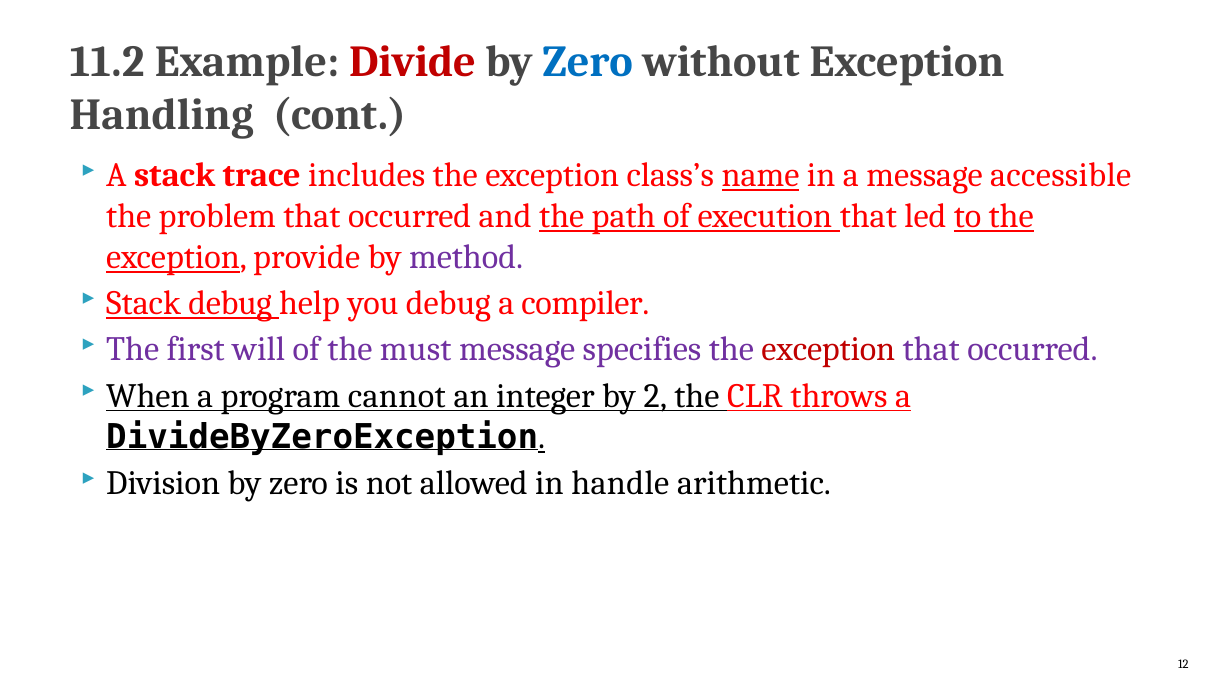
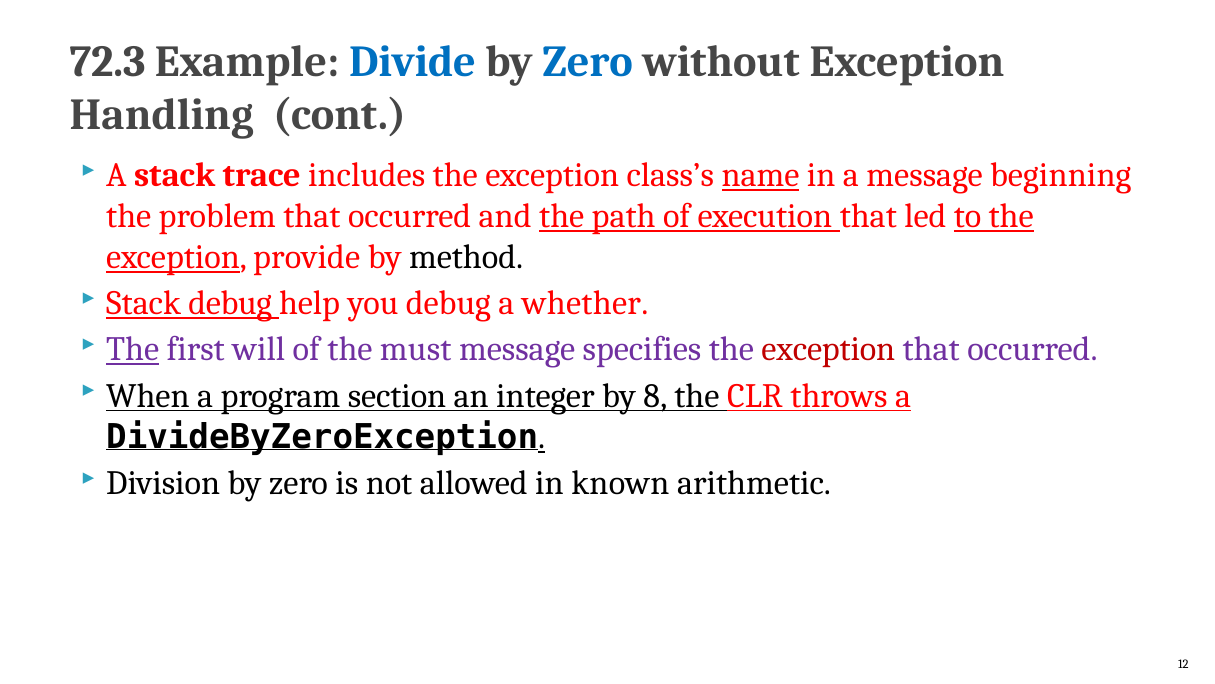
11.2: 11.2 -> 72.3 (108, 62)
Divide colour: red -> blue (412, 62)
accessible: accessible -> beginning (1061, 175)
method colour: purple -> black (466, 257)
compiler: compiler -> whether (585, 303)
The underline: none -> present (133, 349)
cannot: cannot -> section (397, 395)
2: 2 -> 8 (655, 395)
handle: handle -> known (620, 483)
